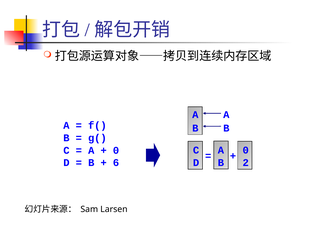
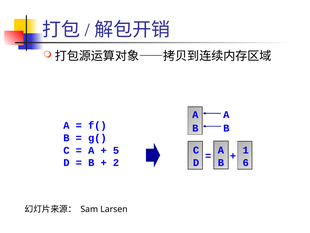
A 0: 0 -> 1 (246, 150)
0: 0 -> 5 (116, 150)
2: 2 -> 6 (246, 162)
6: 6 -> 2 (116, 162)
